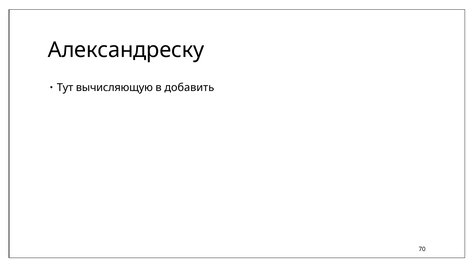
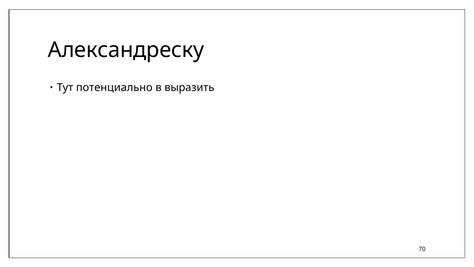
вычисляющую: вычисляющую -> потенциально (114, 88)
добавить: добавить -> выразить (189, 88)
